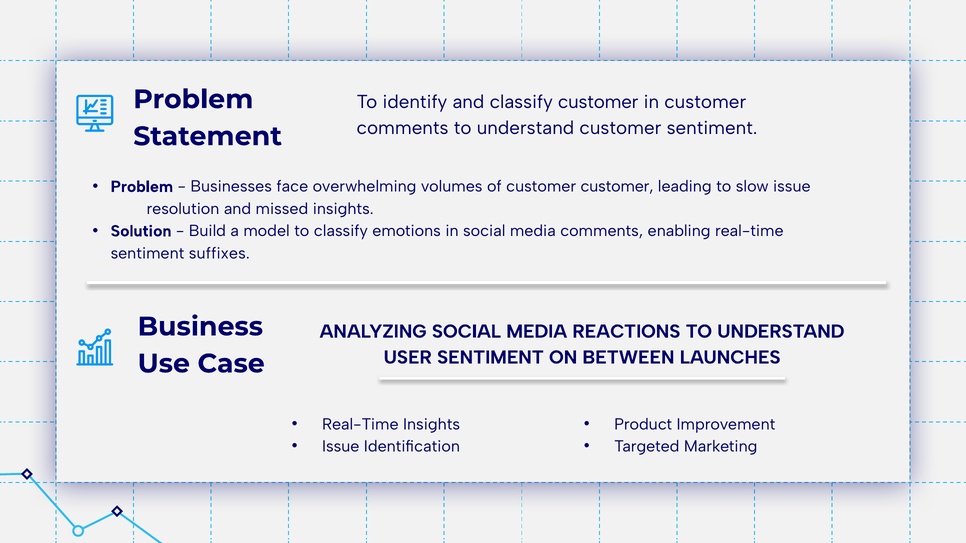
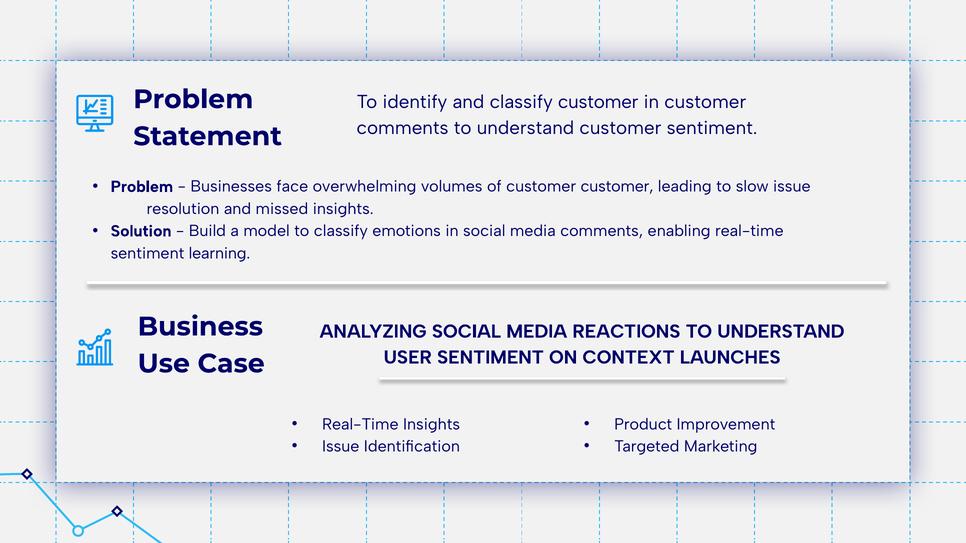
suffixes: suffixes -> learning (219, 253)
BETWEEN: BETWEEN -> CONTEXT (628, 358)
